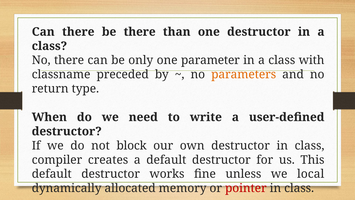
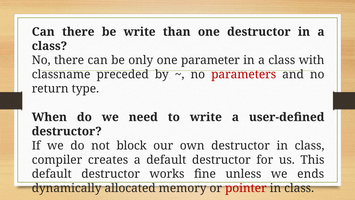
be there: there -> write (140, 32)
parameters colour: orange -> red (244, 74)
local: local -> ends (311, 174)
